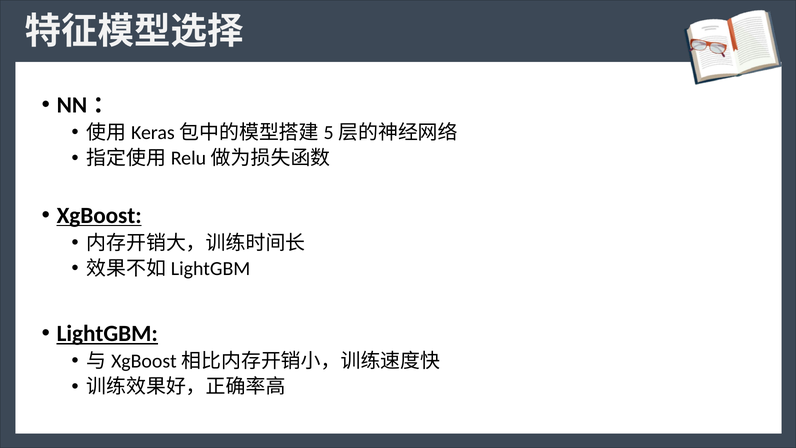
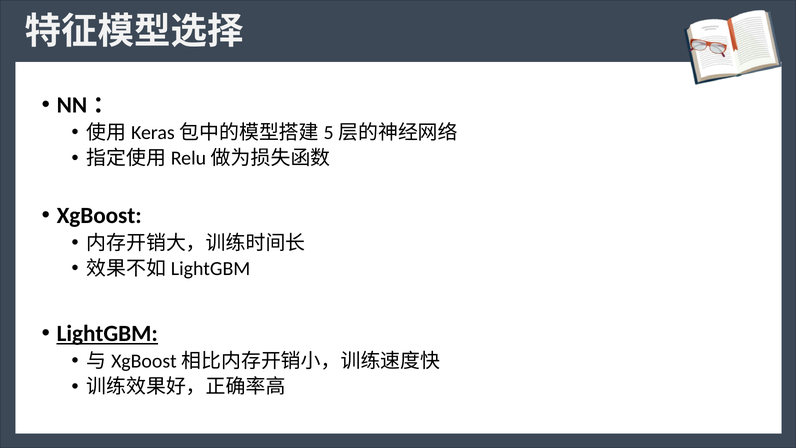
XgBoost underline: present -> none (99, 215)
